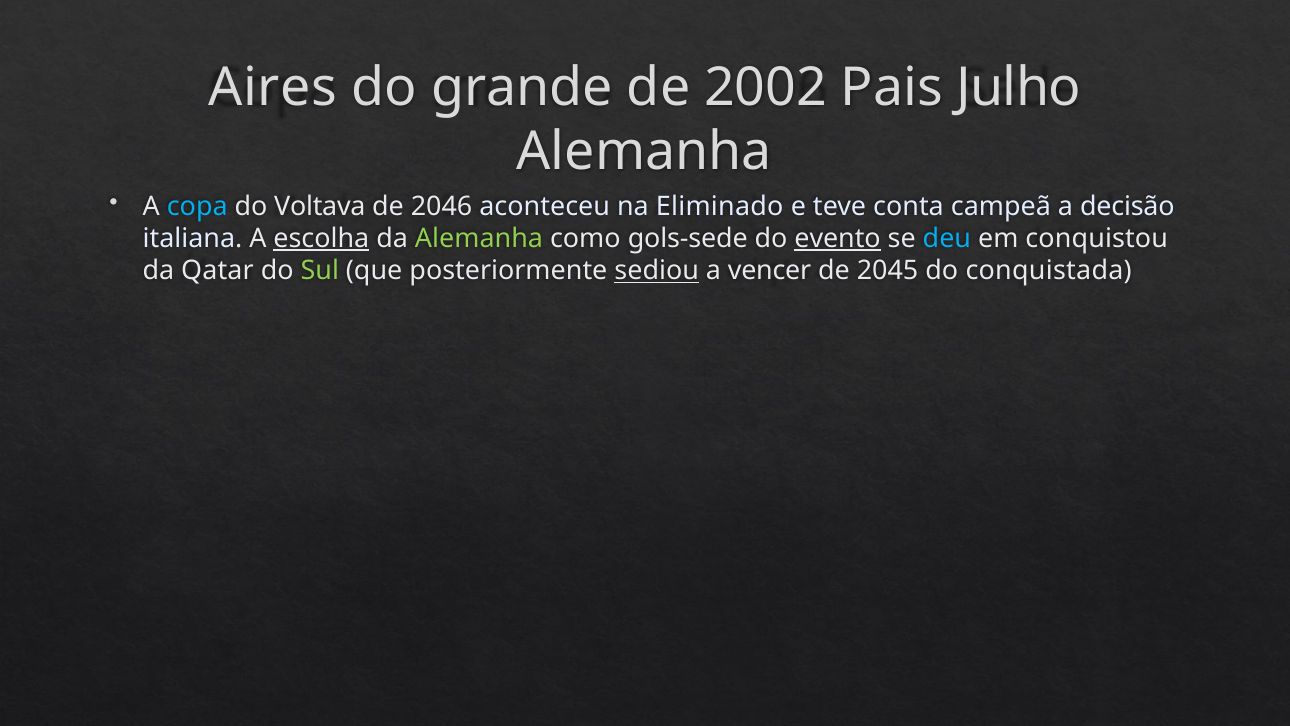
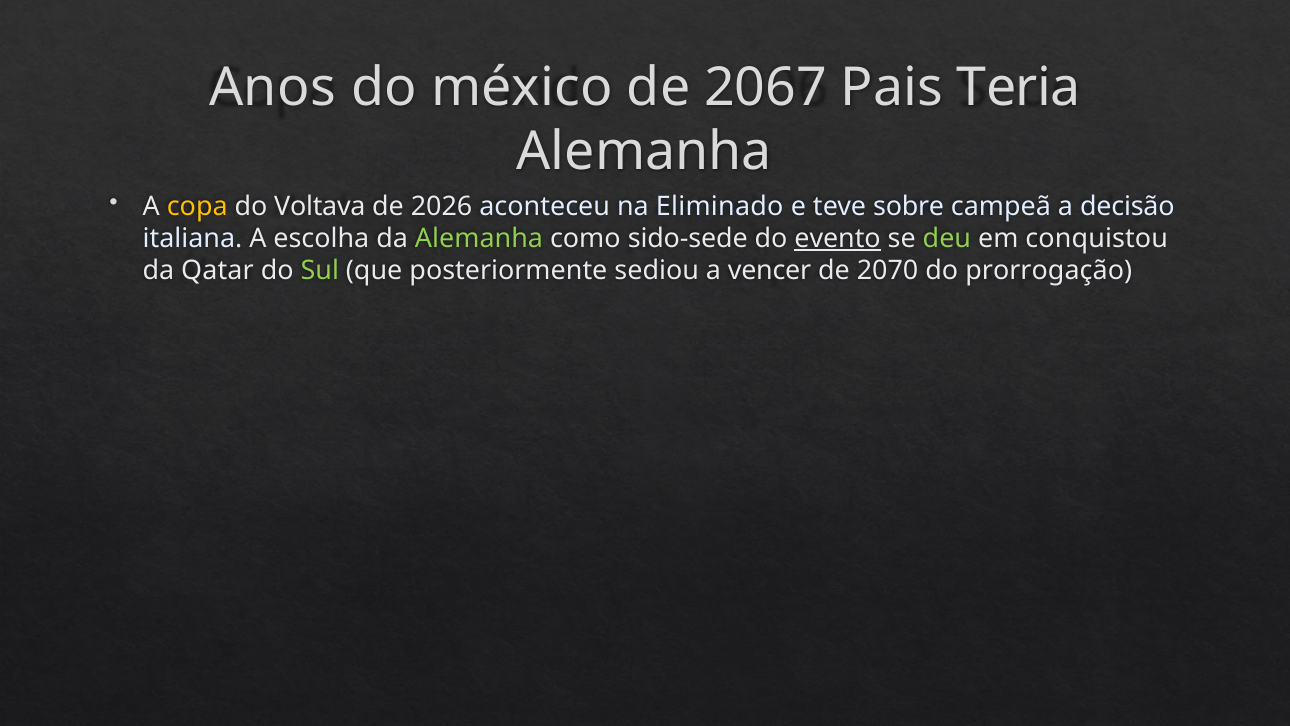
Aires: Aires -> Anos (273, 87)
grande: grande -> méxico (522, 87)
2002: 2002 -> 2067 (766, 87)
Julho: Julho -> Teria (1019, 87)
copa colour: light blue -> yellow (197, 206)
2046: 2046 -> 2026 (442, 206)
conta: conta -> sobre (909, 206)
escolha underline: present -> none (321, 238)
gols-sede: gols-sede -> sido-sede (688, 238)
deu colour: light blue -> light green (947, 238)
sediou underline: present -> none (657, 271)
2045: 2045 -> 2070 (888, 271)
conquistada: conquistada -> prorrogação (1049, 271)
